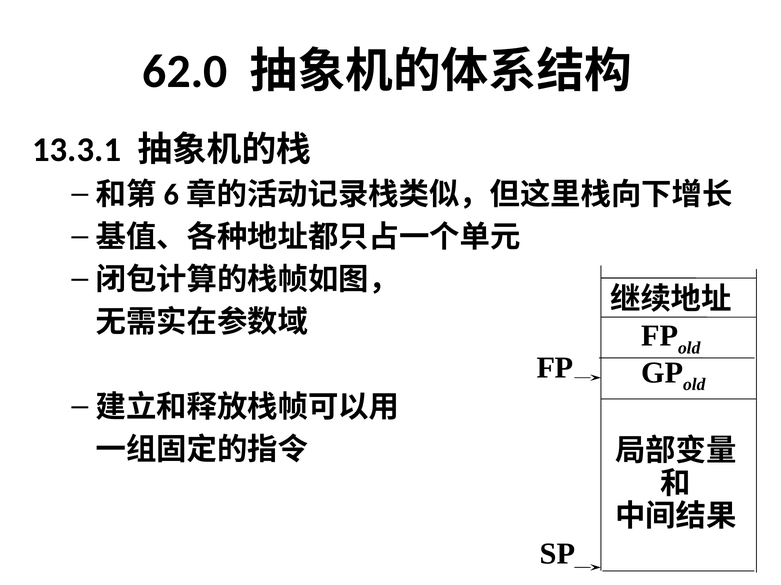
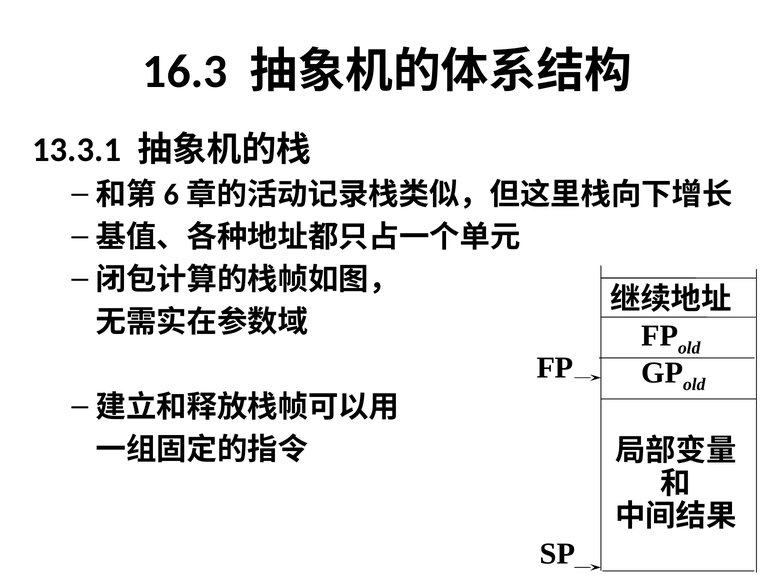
62.0: 62.0 -> 16.3 (185, 72)
